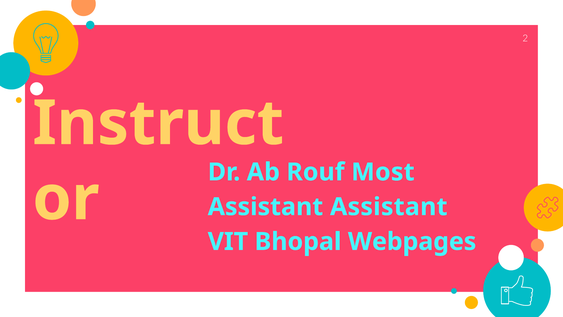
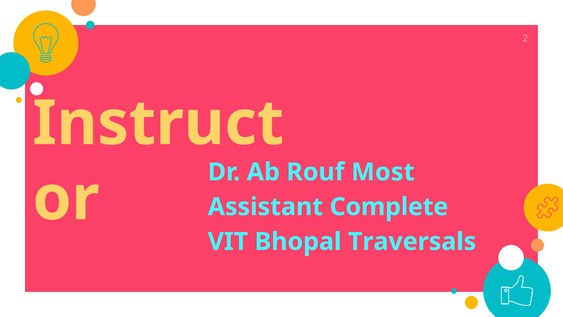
Assistant Assistant: Assistant -> Complete (389, 207)
Webpages: Webpages -> Traversals (412, 241)
